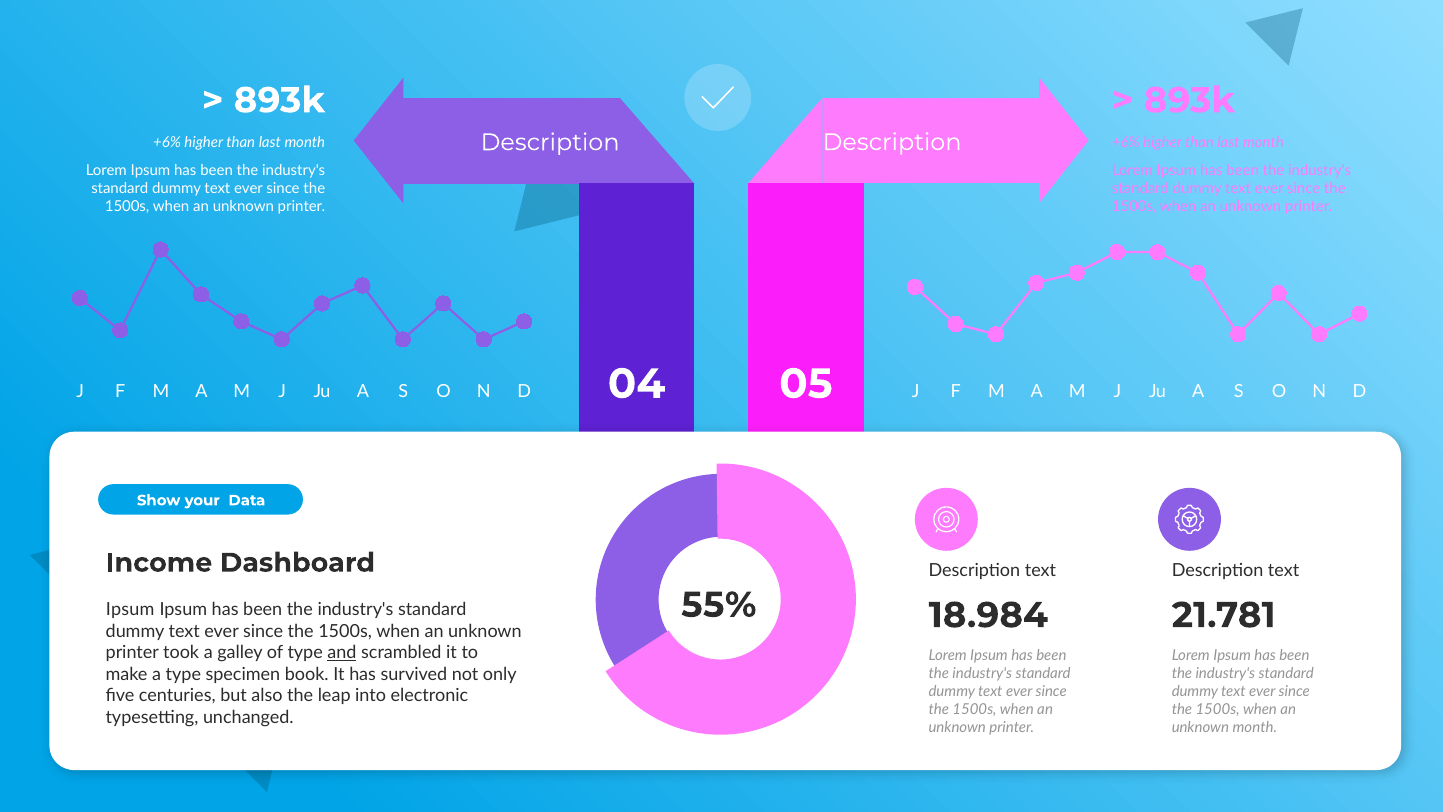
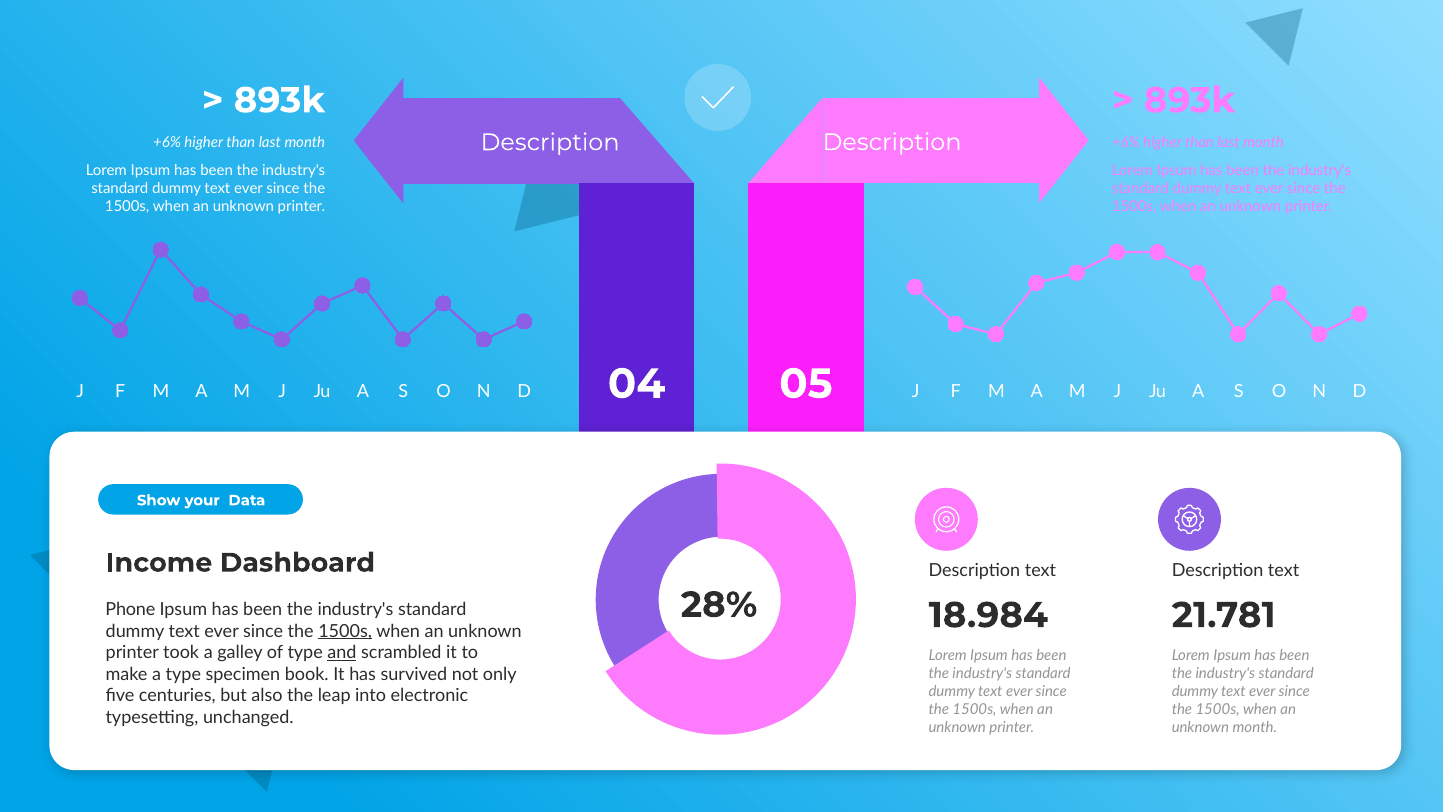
55%: 55% -> 28% (719, 605)
Ipsum: Ipsum -> Phone (130, 609)
1500s underline: none -> present (345, 631)
